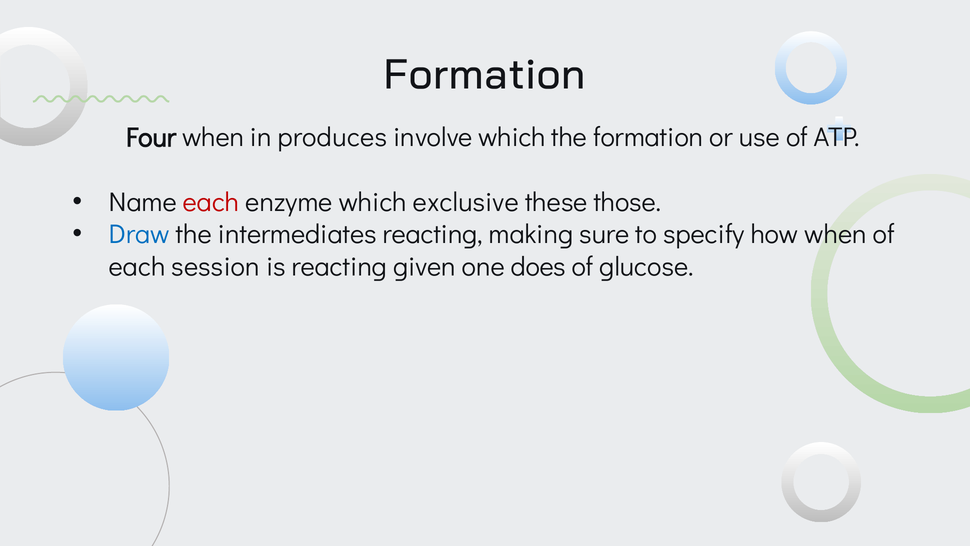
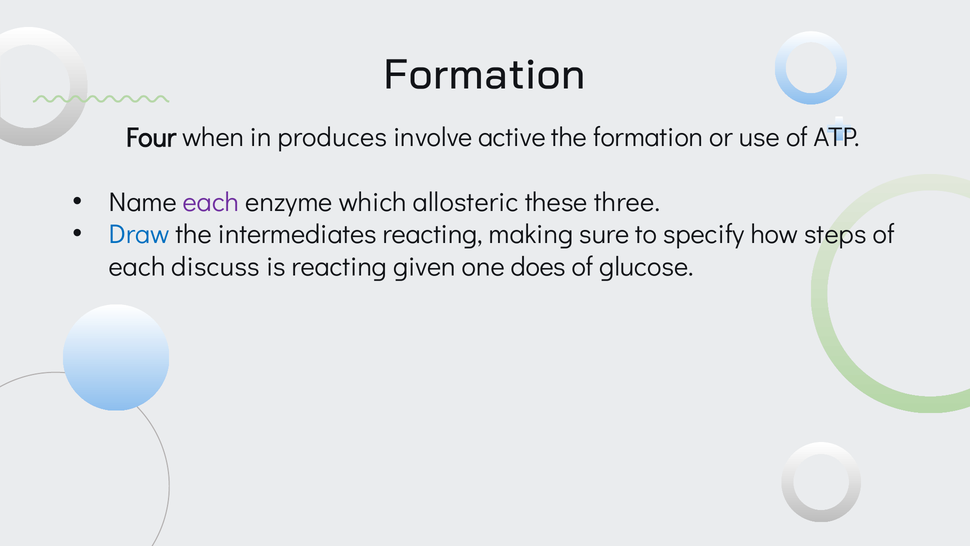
involve which: which -> active (512, 137)
each colour: red -> purple (211, 202)
exclusive: exclusive -> allosteric (466, 202)
those: those -> three (627, 202)
how when: when -> steps (835, 234)
session: session -> discuss (216, 267)
